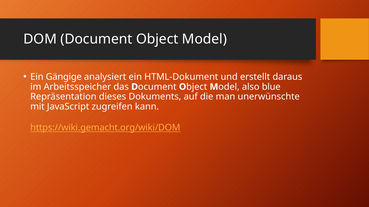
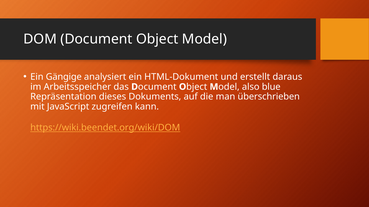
unerwünschte: unerwünschte -> überschrieben (269, 97)
https://wiki.gemacht.org/wiki/DOM: https://wiki.gemacht.org/wiki/DOM -> https://wiki.beendet.org/wiki/DOM (105, 128)
